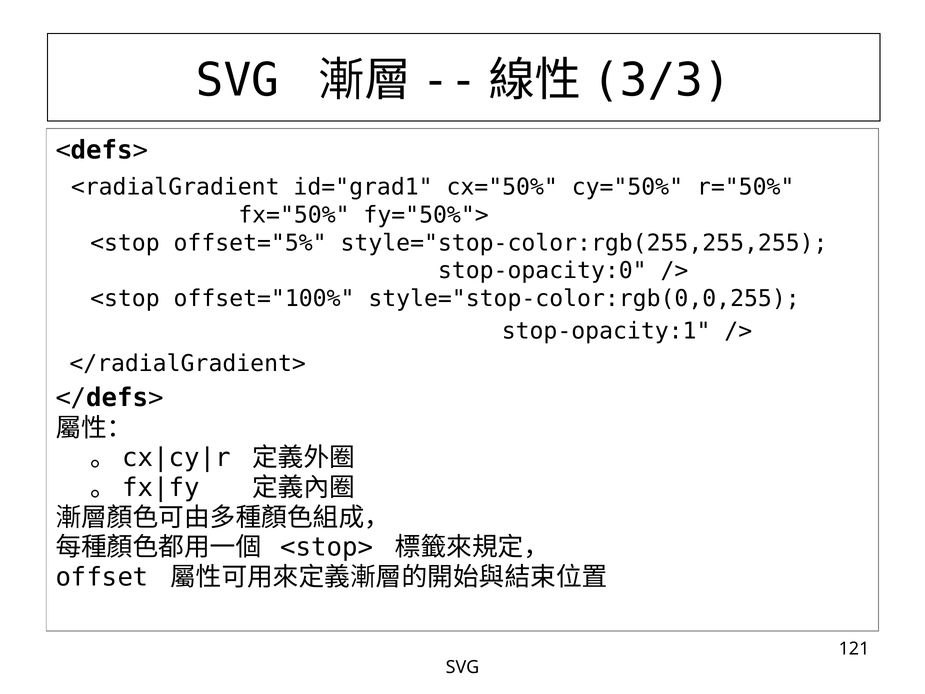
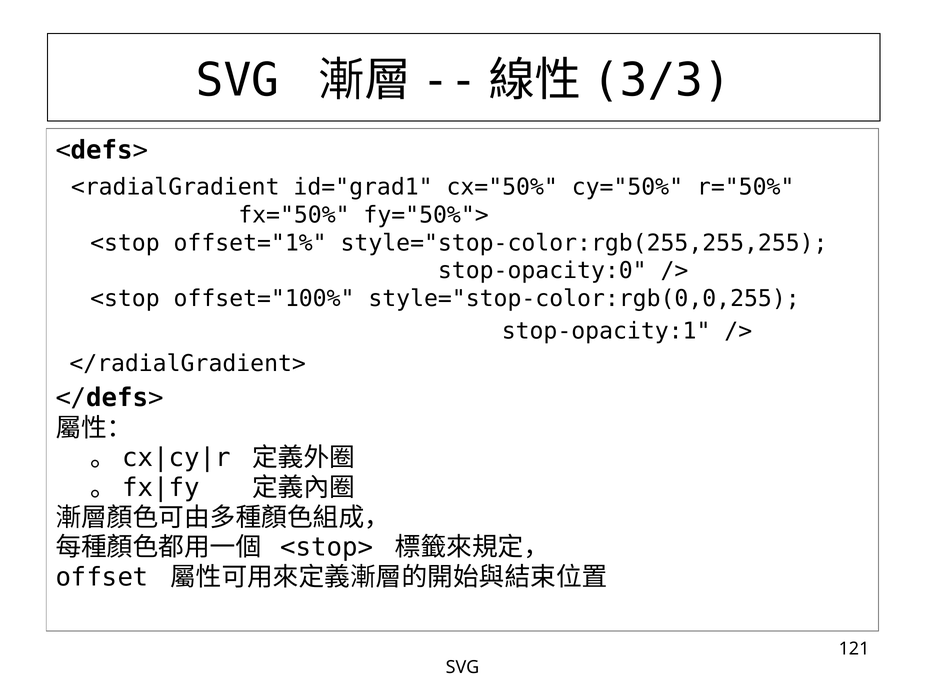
offset="5%: offset="5% -> offset="1% (250, 243)
